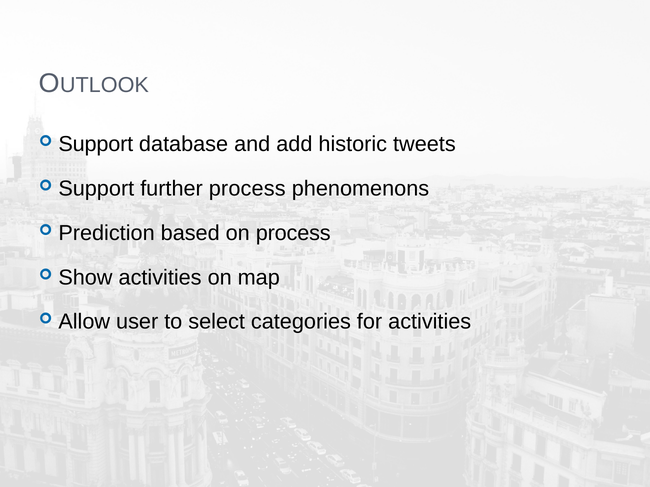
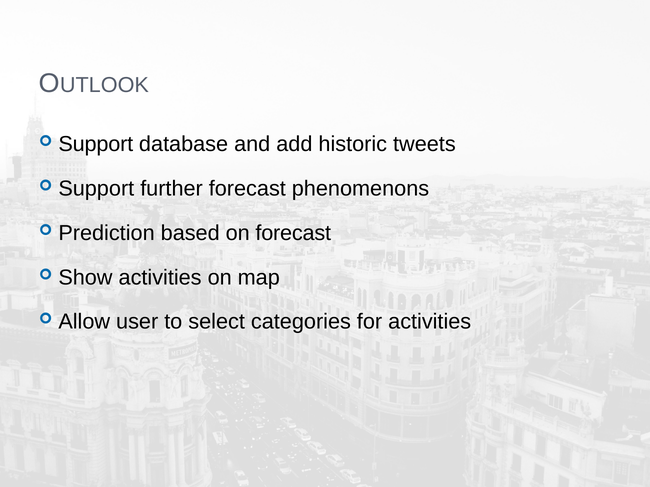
further process: process -> forecast (247, 189)
on process: process -> forecast (293, 233)
